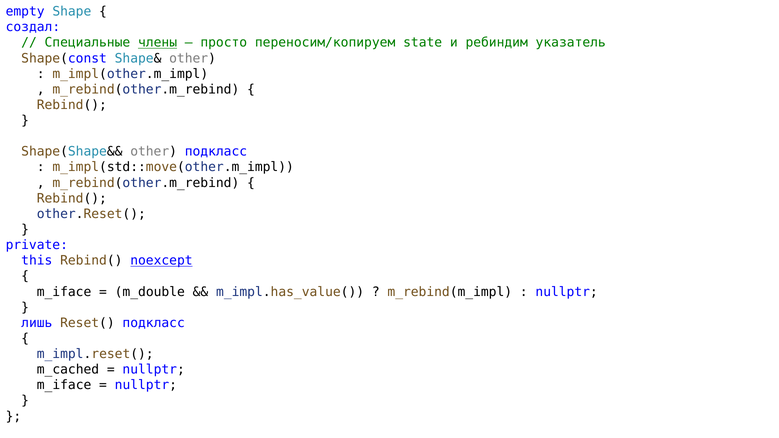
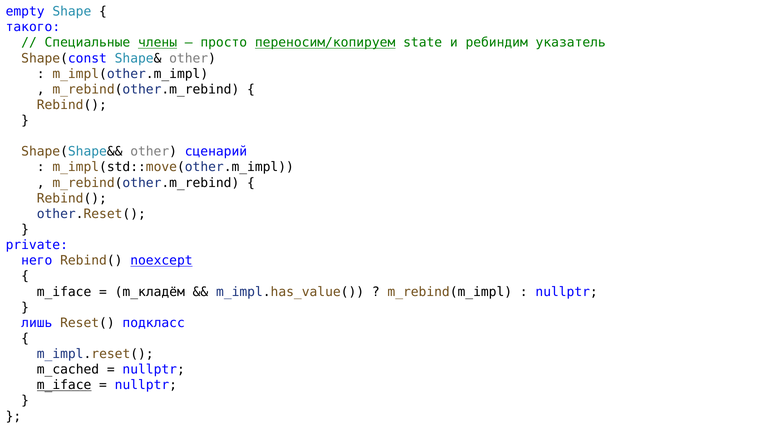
создал: создал -> такого (33, 27)
переносим/копируем underline: none -> present (325, 43)
other подкласс: подкласс -> сценарий (216, 152)
this: this -> него (37, 261)
m_double: m_double -> m_кладём (150, 292)
m_iface underline: none -> present (64, 385)
